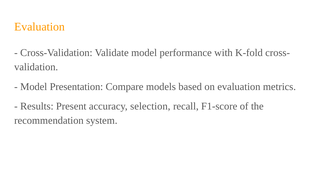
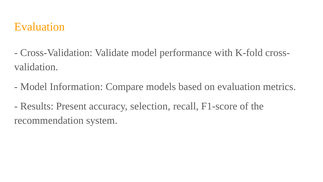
Presentation: Presentation -> Information (76, 87)
